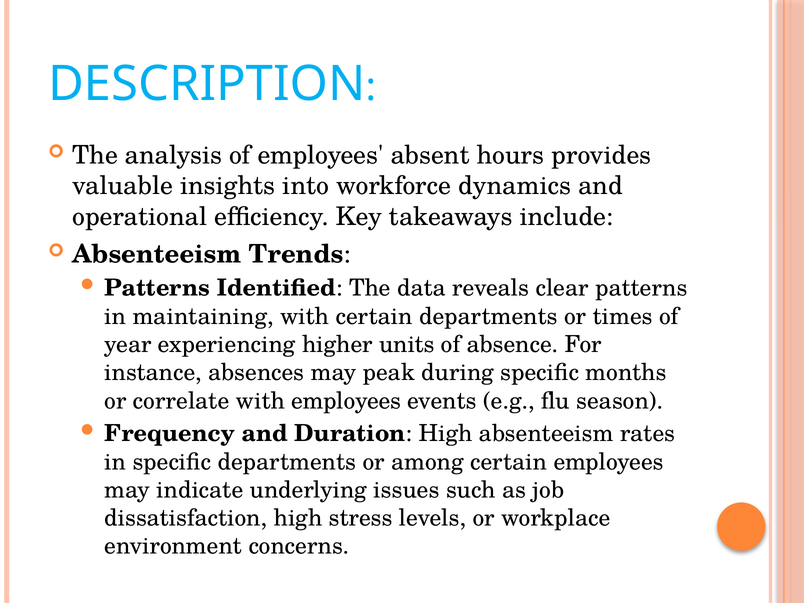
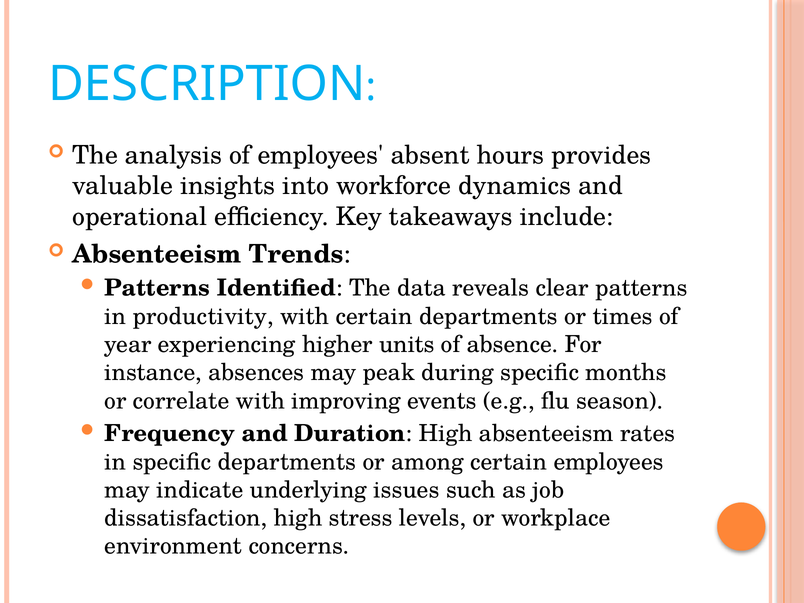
maintaining: maintaining -> productivity (203, 316)
with employees: employees -> improving (346, 401)
